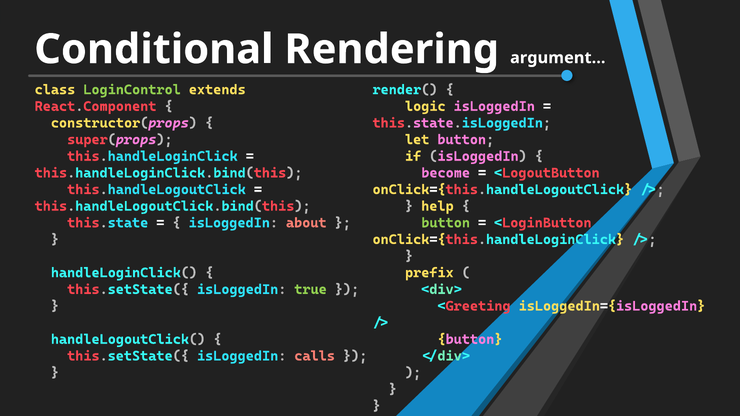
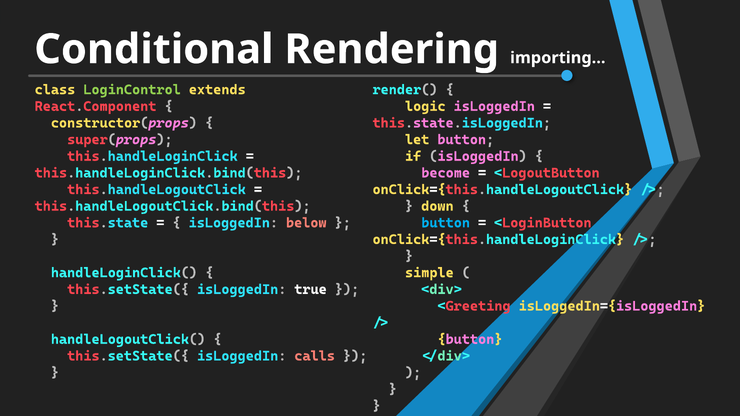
argument…: argument… -> importing… (558, 58)
help: help -> down (437, 206)
about: about -> below (306, 223)
button colour: light green -> light blue (446, 223)
prefix: prefix -> simple (429, 273)
true colour: light green -> white (311, 289)
